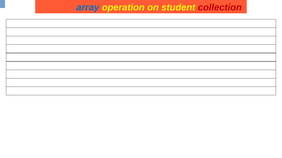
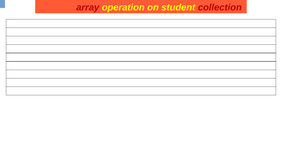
array colour: blue -> red (88, 7)
